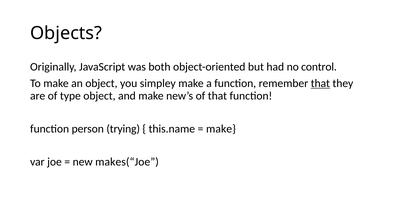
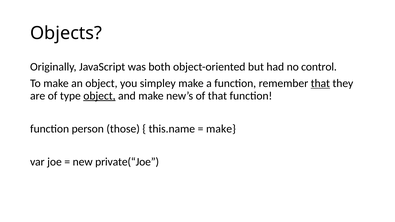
object underline: none -> present (99, 96)
trying: trying -> those (123, 129)
makes(“Joe: makes(“Joe -> private(“Joe (127, 162)
